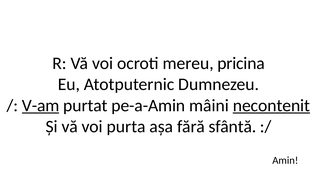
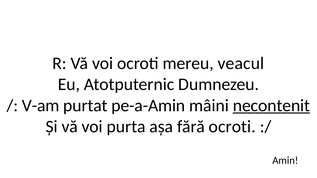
pricina: pricina -> veacul (241, 63)
V-am underline: present -> none (41, 106)
fără sfântă: sfântă -> ocroti (232, 127)
